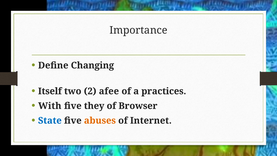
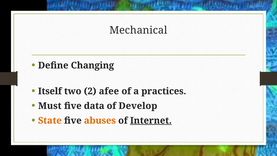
Importance: Importance -> Mechanical (138, 30)
With: With -> Must (50, 106)
they: they -> data (94, 106)
Browser: Browser -> Develop (138, 106)
State colour: blue -> orange (50, 120)
Internet underline: none -> present (151, 120)
